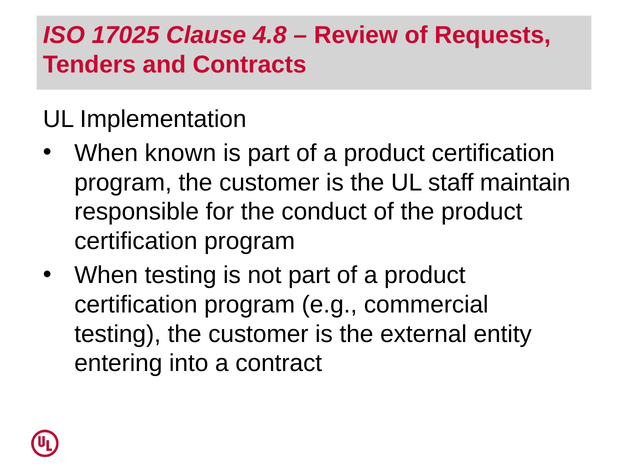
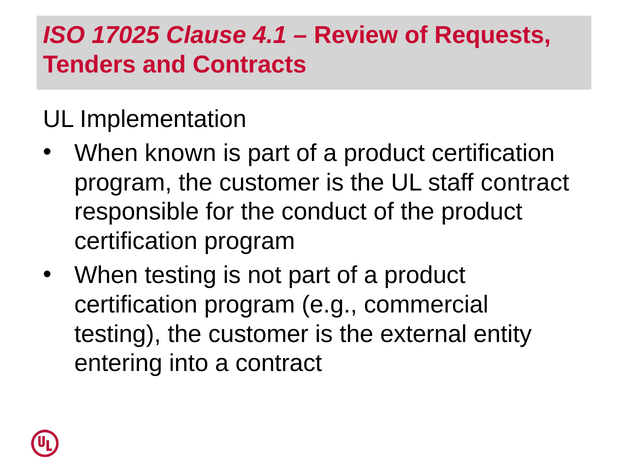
4.8: 4.8 -> 4.1 (270, 35)
staff maintain: maintain -> contract (525, 182)
